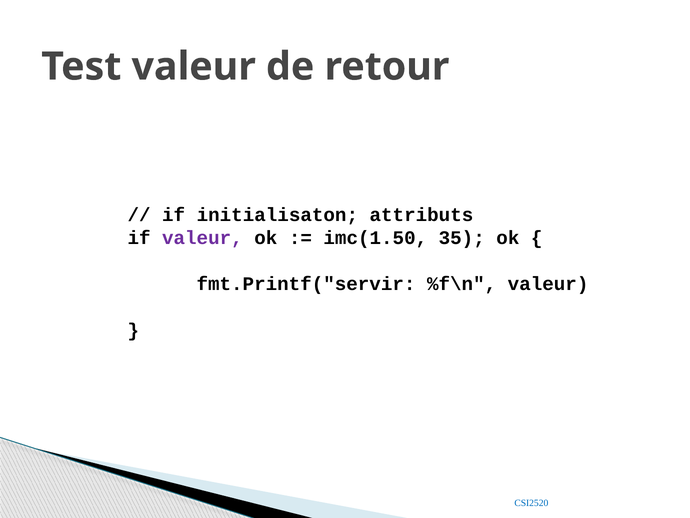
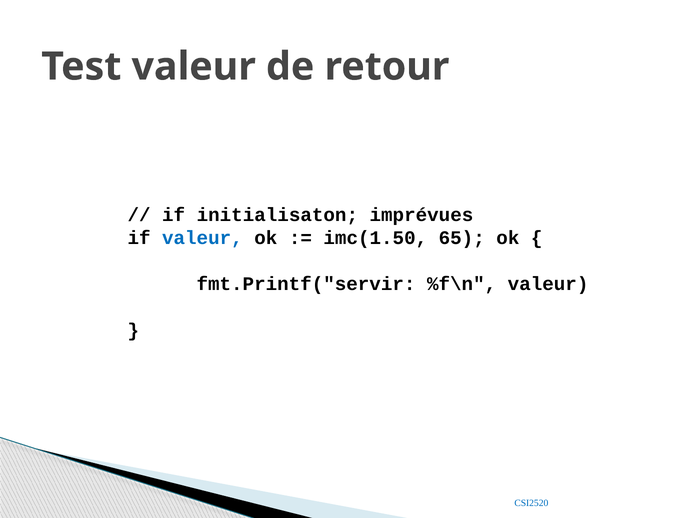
attributs: attributs -> imprévues (421, 215)
valeur colour: purple -> blue (202, 238)
35: 35 -> 65 (462, 238)
